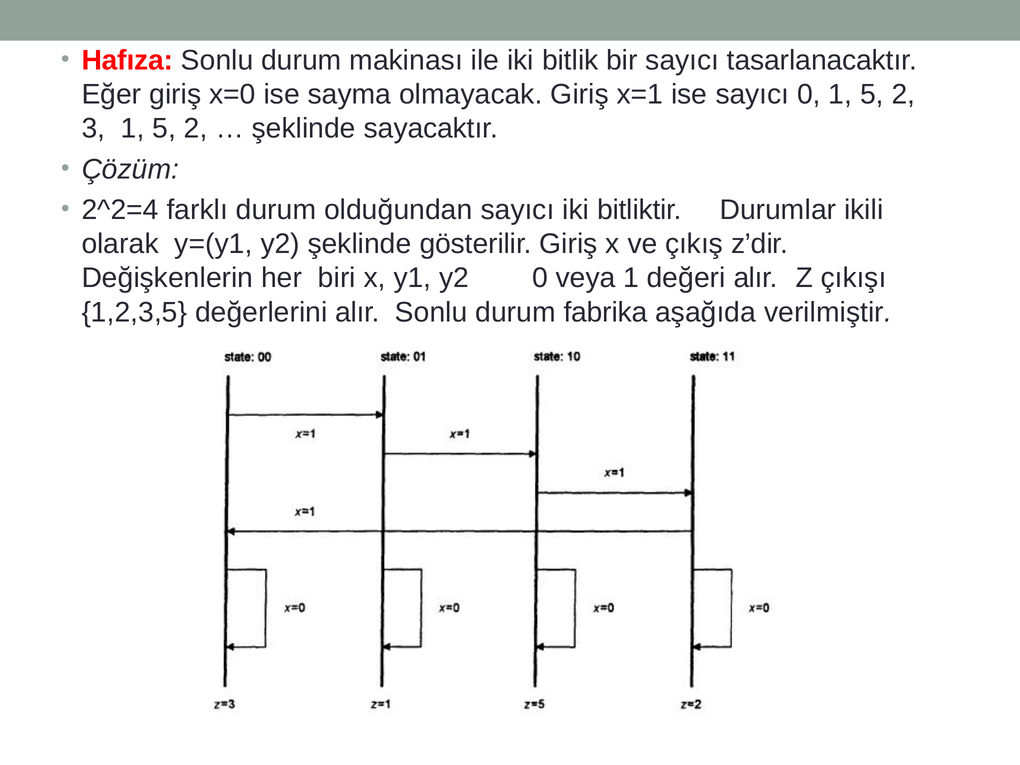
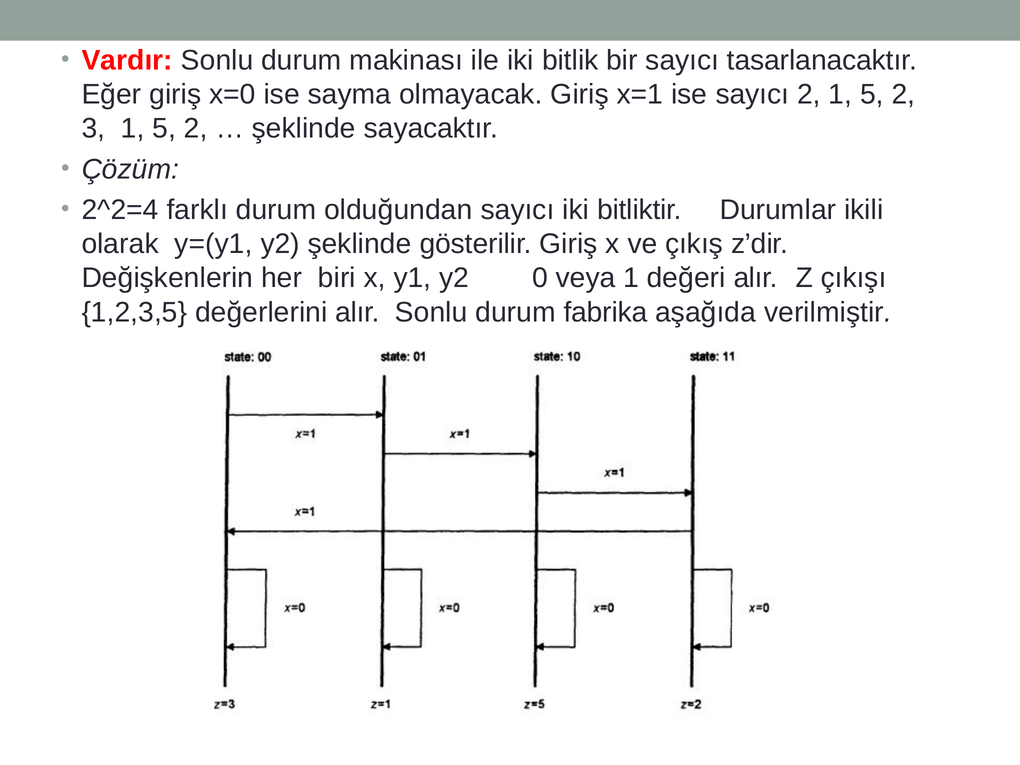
Hafıza: Hafıza -> Vardır (127, 60)
sayıcı 0: 0 -> 2 (809, 94)
